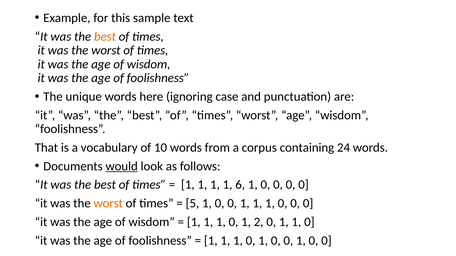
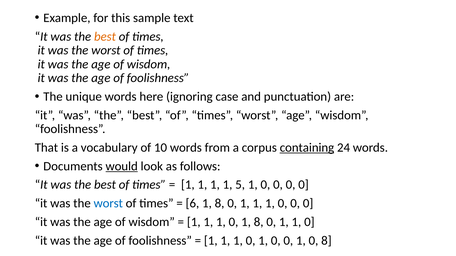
containing underline: none -> present (307, 148)
6: 6 -> 5 (240, 185)
worst colour: orange -> blue (108, 204)
5: 5 -> 6 (192, 204)
0: 0 -> 8 (220, 204)
0 1 2: 2 -> 8 (259, 222)
0: 0 -> 8 (326, 241)
